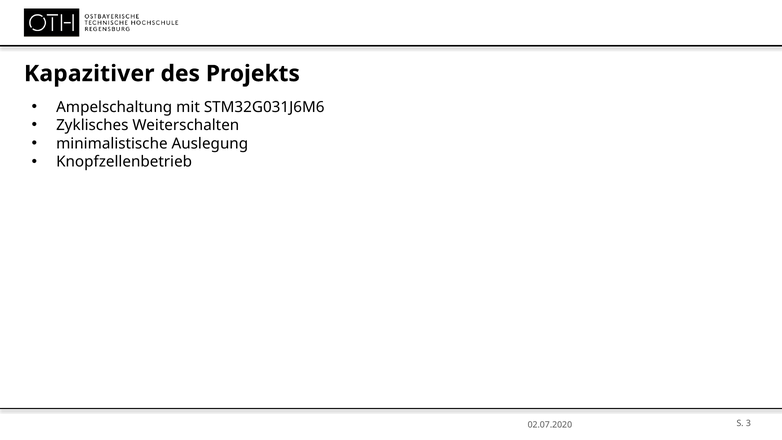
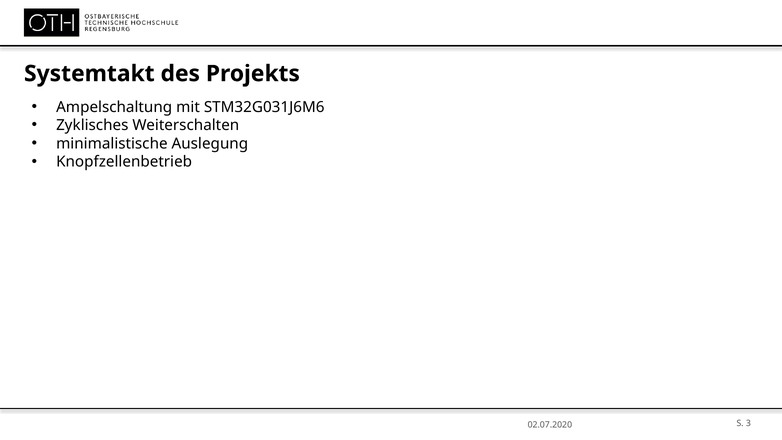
Kapazitiver: Kapazitiver -> Systemtakt (89, 74)
